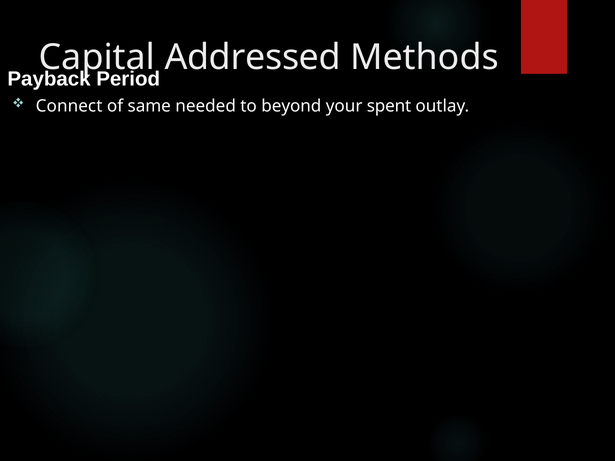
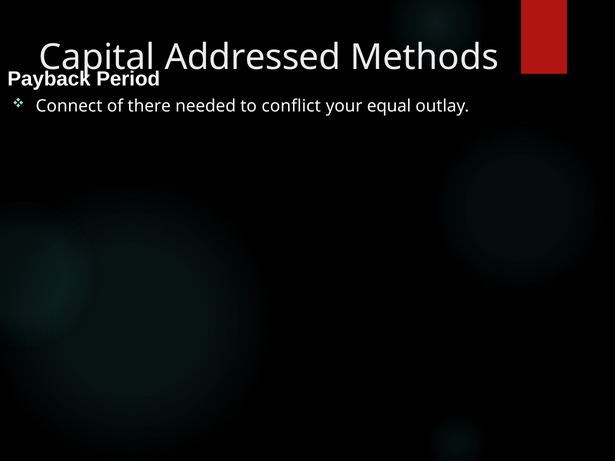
same: same -> there (149, 106)
beyond: beyond -> conflict (291, 106)
spent: spent -> equal (389, 106)
